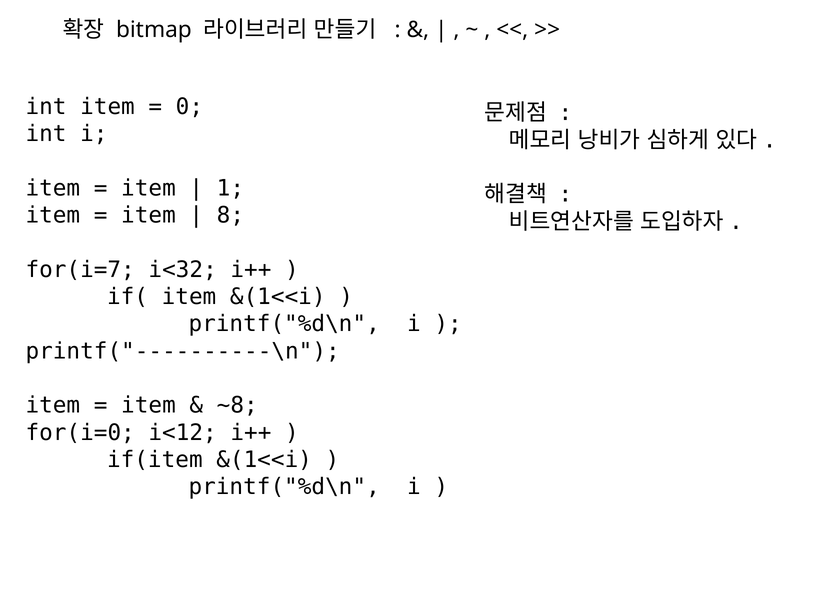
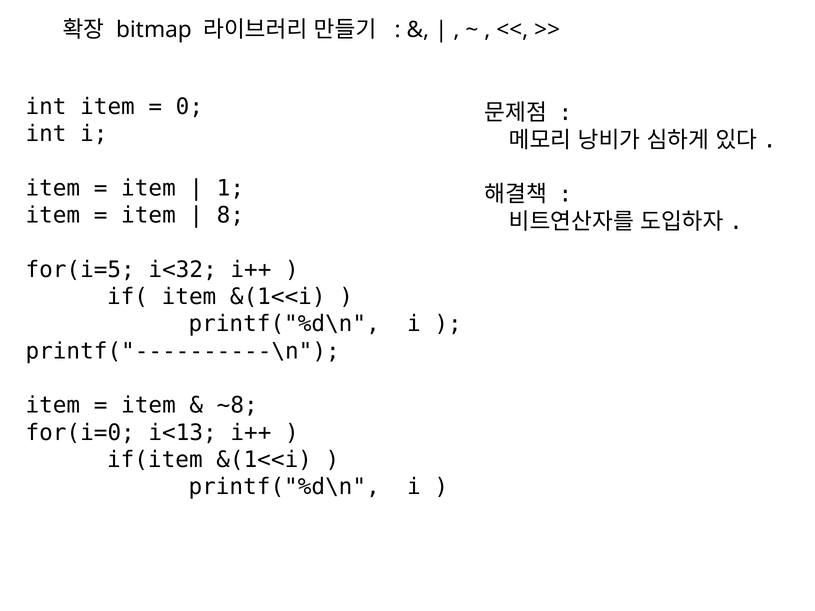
for(i=7: for(i=7 -> for(i=5 (80, 270)
i<12: i<12 -> i<13 (183, 433)
